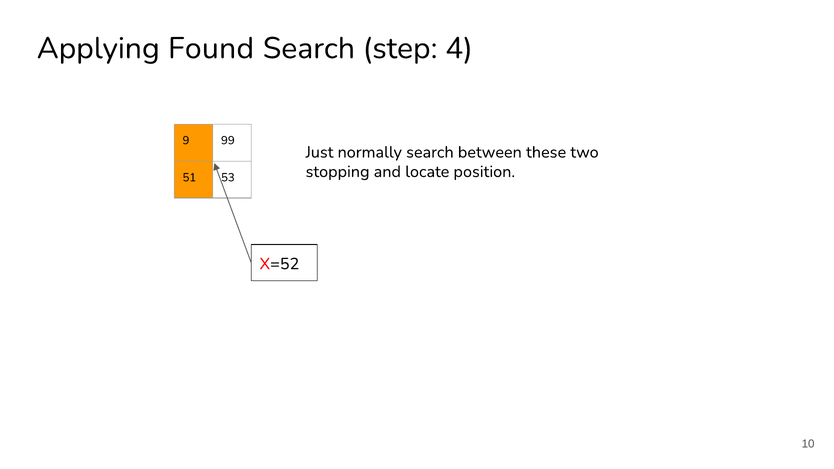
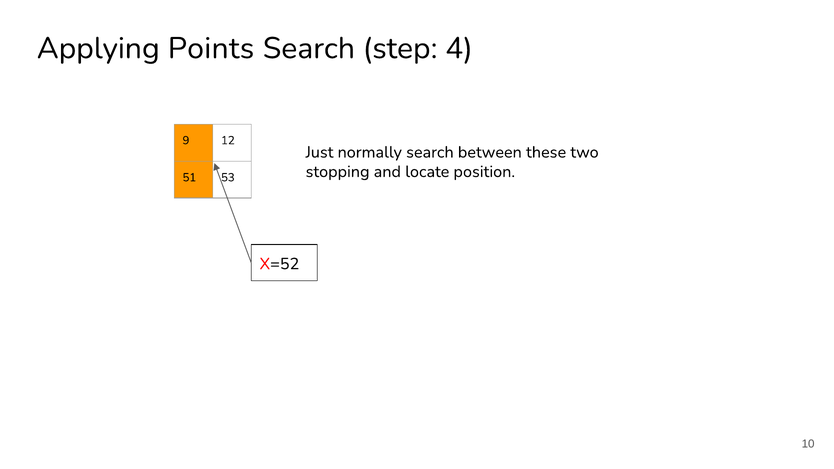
Found: Found -> Points (211, 48)
99: 99 -> 12 (228, 140)
